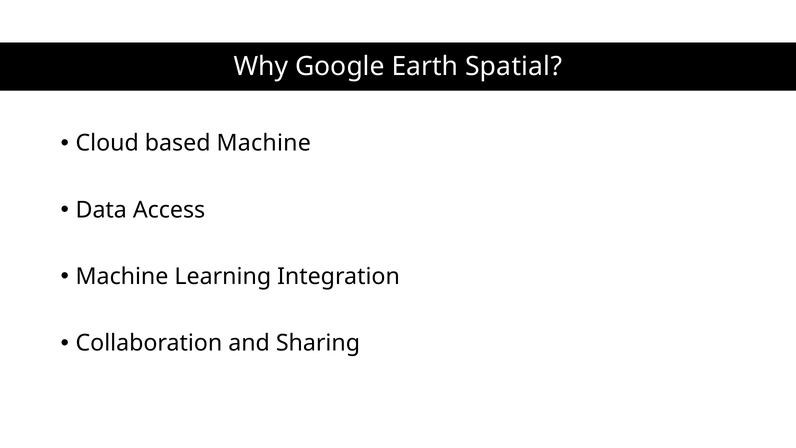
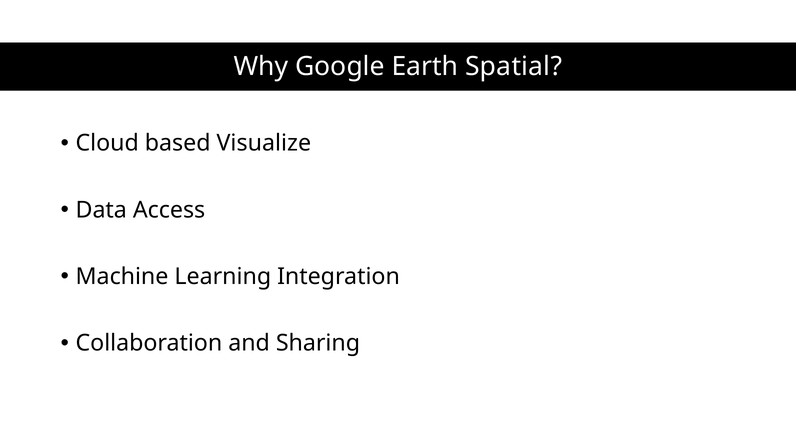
based Machine: Machine -> Visualize (264, 143)
